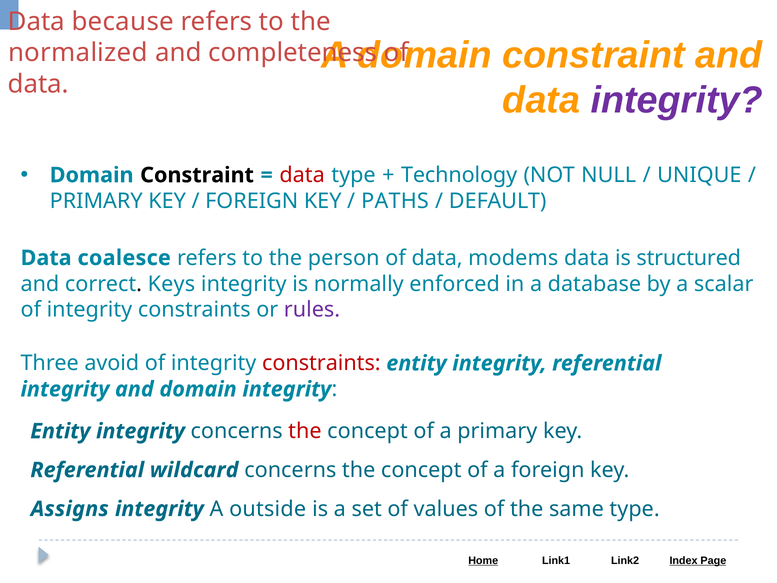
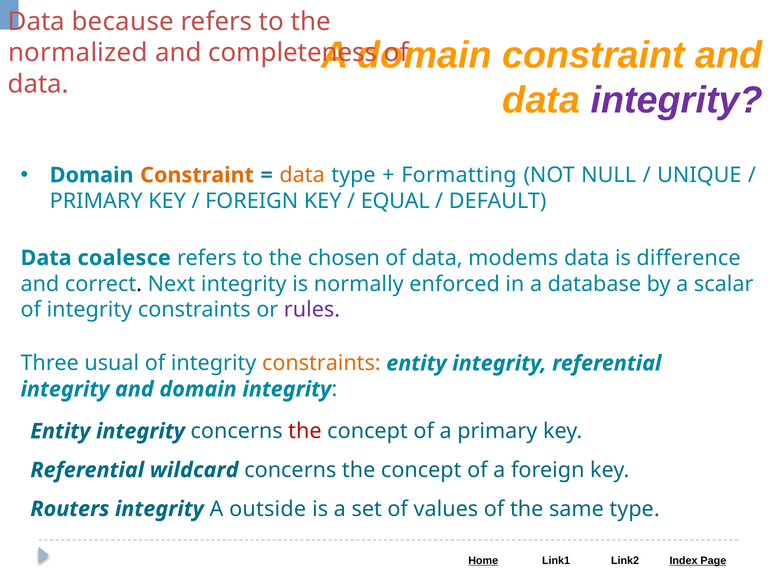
Constraint colour: black -> orange (197, 175)
data colour: red -> orange (302, 175)
Technology: Technology -> Formatting (459, 175)
PATHS: PATHS -> EQUAL (395, 201)
person: person -> chosen (344, 258)
structured: structured -> difference (689, 258)
Keys: Keys -> Next (172, 284)
avoid: avoid -> usual (112, 363)
constraints colour: red -> orange (321, 363)
Assigns: Assigns -> Routers (70, 509)
